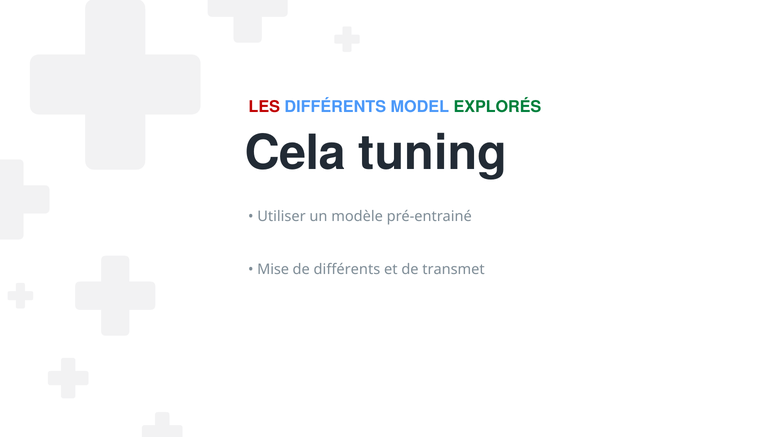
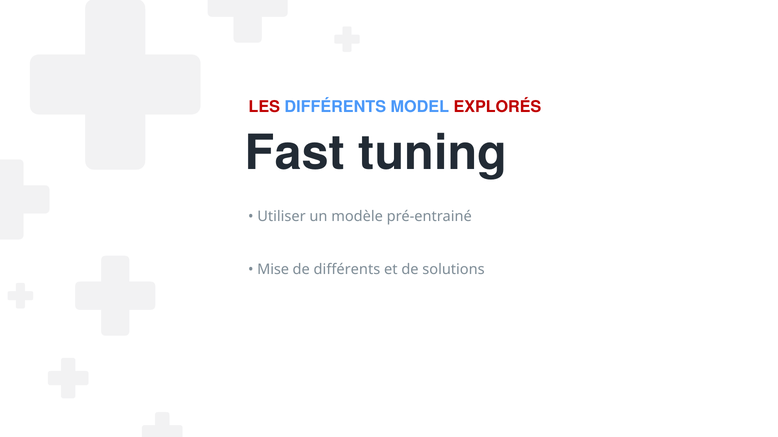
EXPLORÉS colour: green -> red (497, 107)
Cela: Cela -> Fast (295, 153)
transmet: transmet -> solutions (454, 270)
